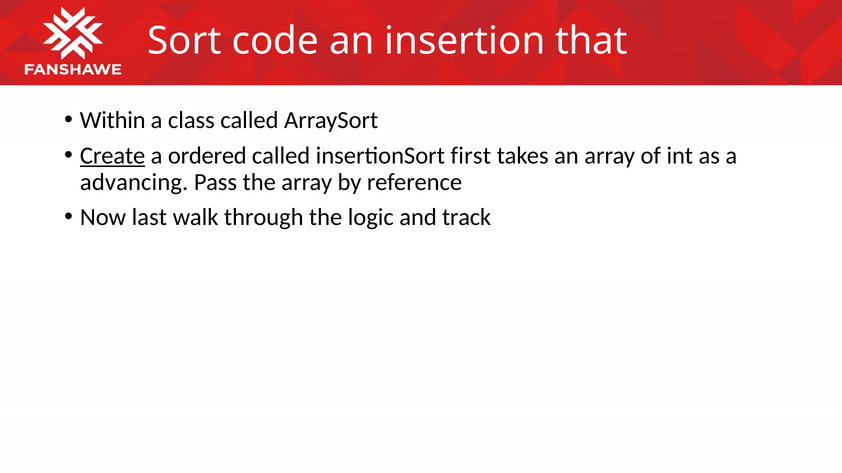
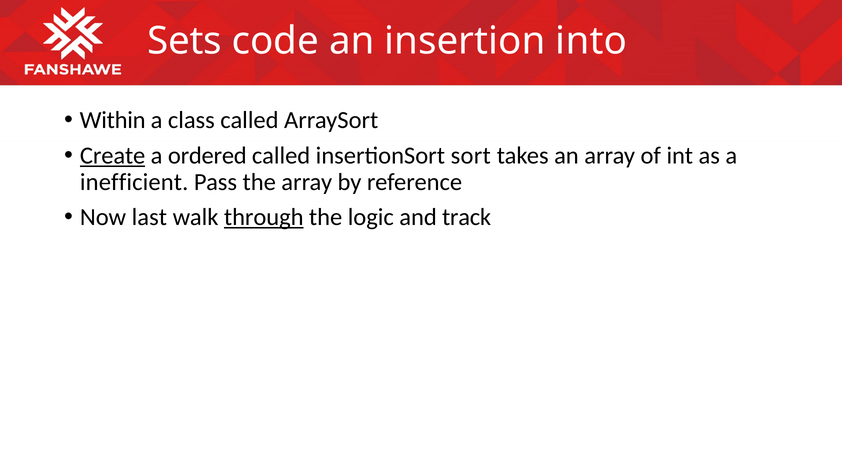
Sort: Sort -> Sets (184, 41)
that: that -> into (591, 41)
first: first -> sort (471, 156)
advancing: advancing -> inefficient (134, 182)
through underline: none -> present (264, 218)
